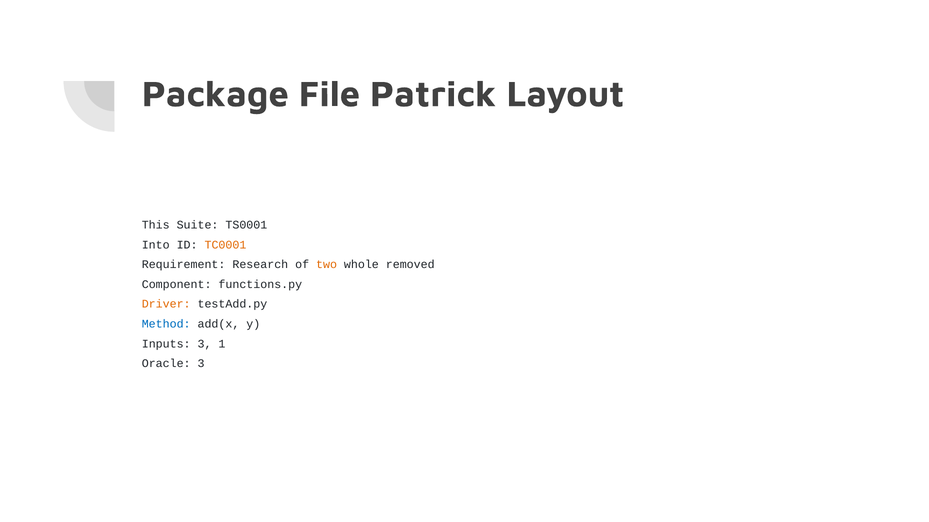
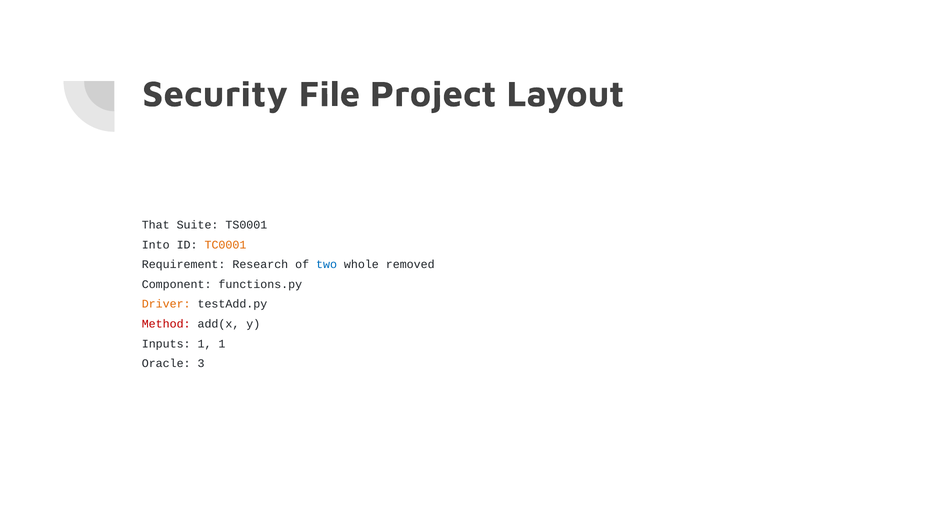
Package: Package -> Security (215, 94)
Patrick: Patrick -> Project (433, 94)
This: This -> That (156, 225)
two colour: orange -> blue (327, 265)
Method colour: blue -> red (166, 324)
Inputs 3: 3 -> 1 (205, 344)
